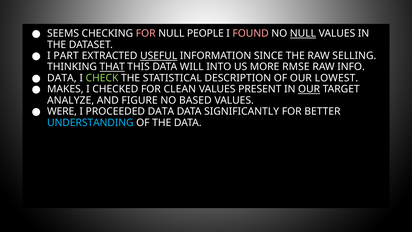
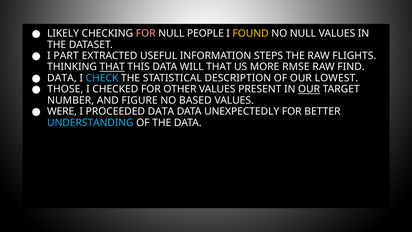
SEEMS: SEEMS -> LIKELY (63, 33)
FOUND colour: pink -> yellow (251, 33)
NULL underline: present -> none (303, 33)
USEFUL underline: present -> none (159, 56)
SINCE: SINCE -> STEPS (268, 56)
SELLING: SELLING -> FLIGHTS (354, 56)
WILL INTO: INTO -> THAT (219, 67)
INFO: INFO -> FIND (351, 67)
CHECK colour: light green -> light blue (102, 78)
MAKES: MAKES -> THOSE (65, 89)
CLEAN: CLEAN -> OTHER (180, 89)
ANALYZE: ANALYZE -> NUMBER (71, 100)
SIGNIFICANTLY: SIGNIFICANTLY -> UNEXPECTEDLY (242, 111)
